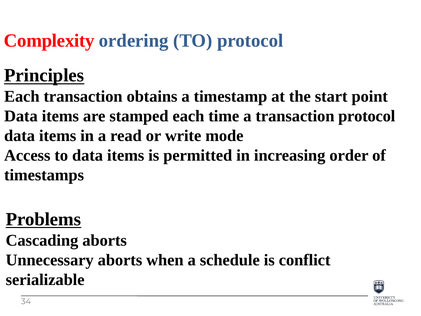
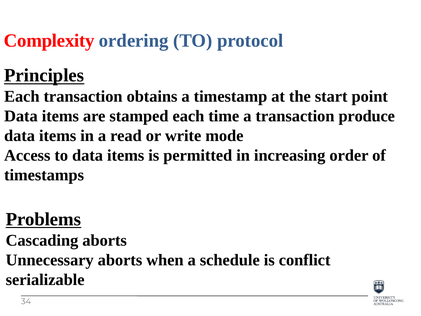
transaction protocol: protocol -> produce (367, 116)
